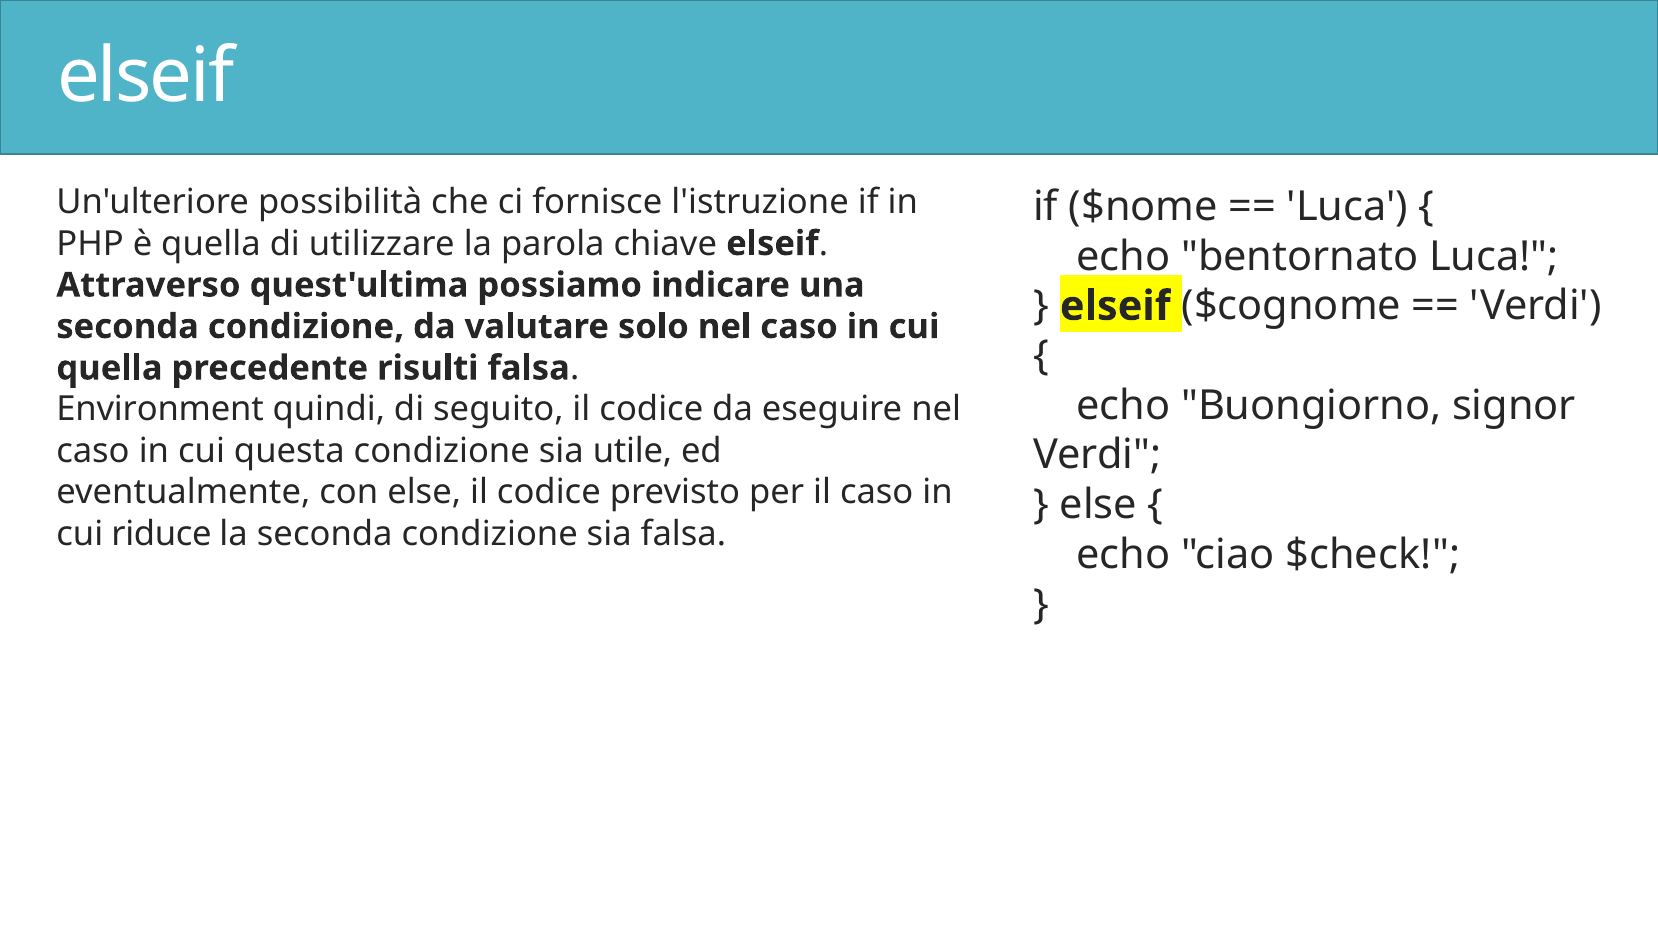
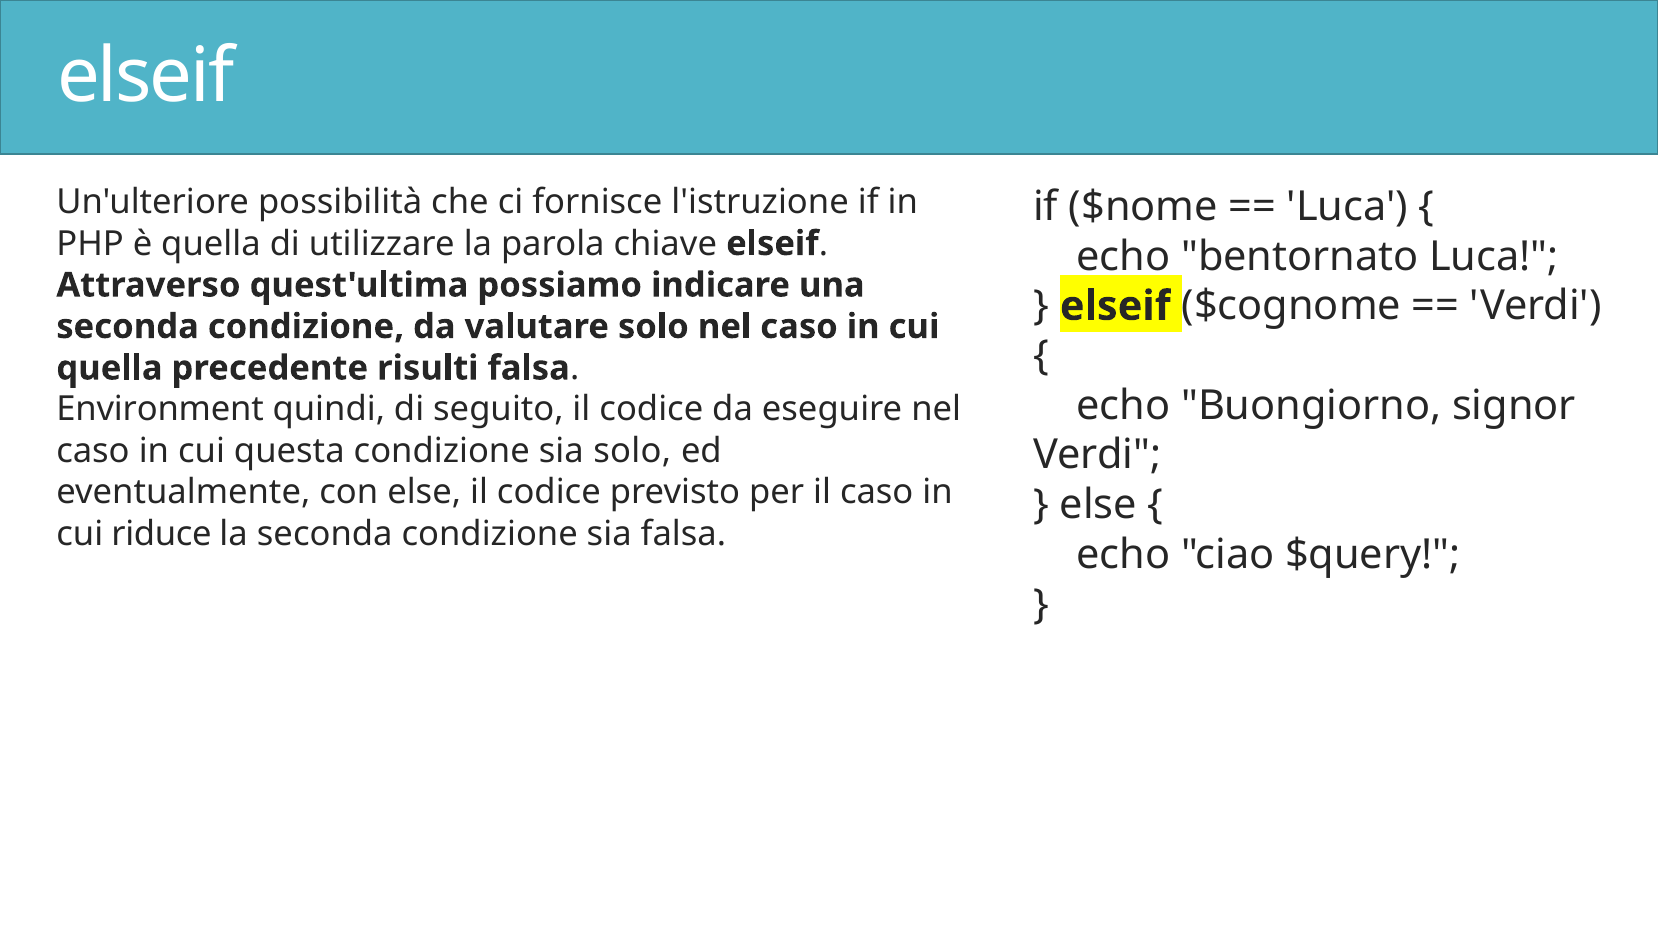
sia utile: utile -> solo (632, 451)
$check: $check -> $query (1373, 555)
